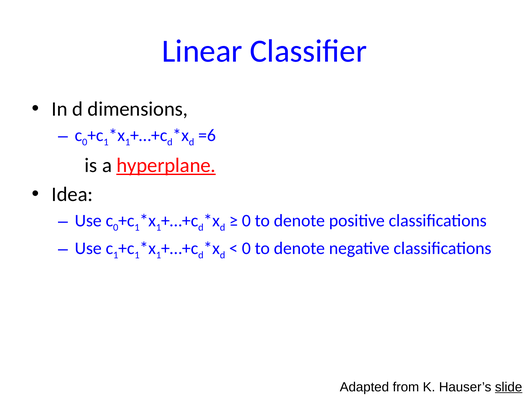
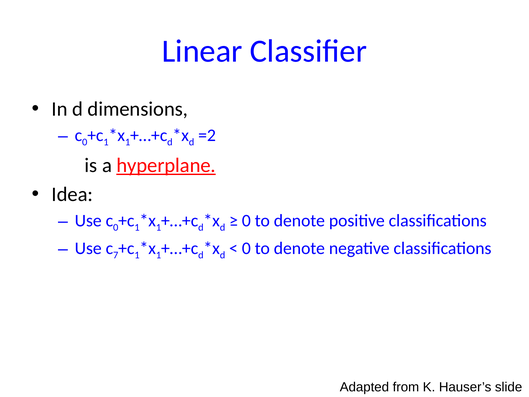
=6: =6 -> =2 (207, 135)
1: 1 -> 7 (116, 255)
slide underline: present -> none (509, 387)
